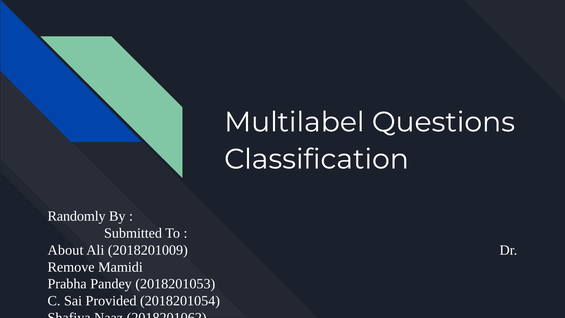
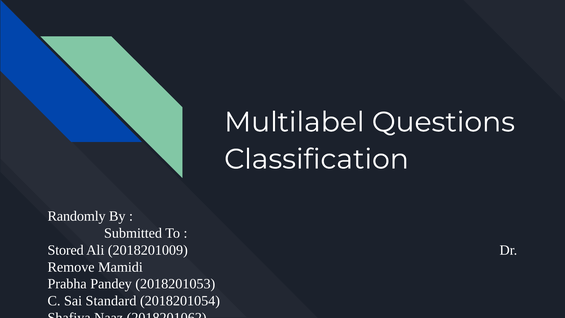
About: About -> Stored (66, 250)
Provided: Provided -> Standard (111, 301)
